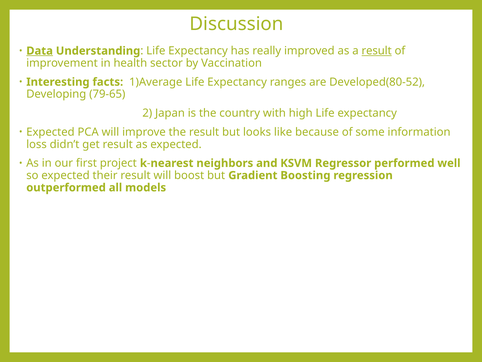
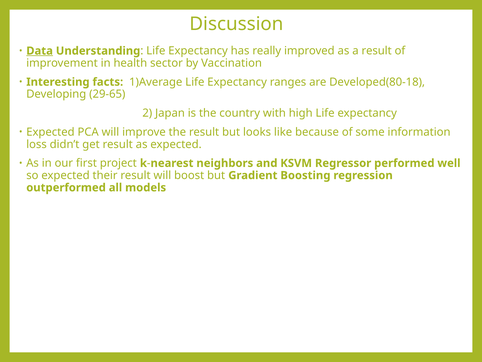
result underline: present -> none (377, 51)
Developed(80-52: Developed(80-52 -> Developed(80-18 (377, 82)
79-65: 79-65 -> 29-65 (107, 94)
